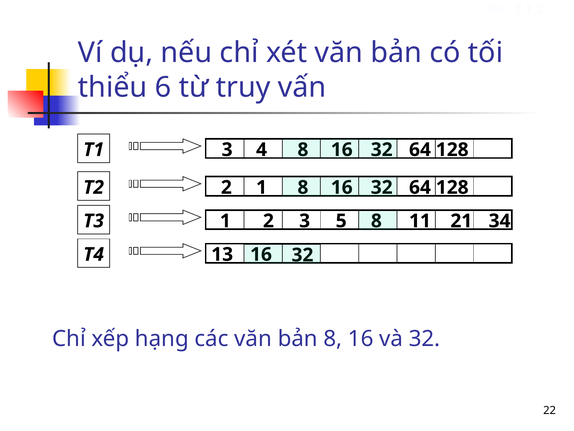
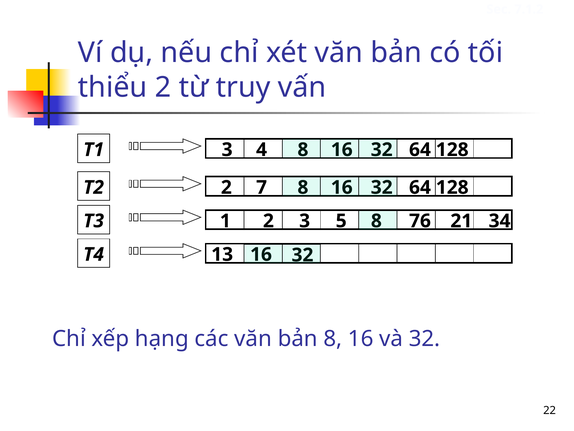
thiểu 6: 6 -> 2 (163, 87)
2 1: 1 -> 7 (262, 187)
11: 11 -> 76 (420, 221)
